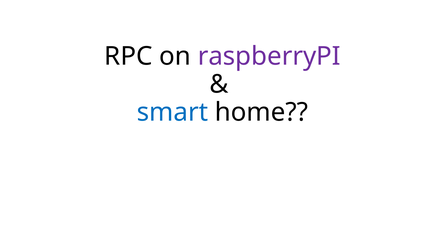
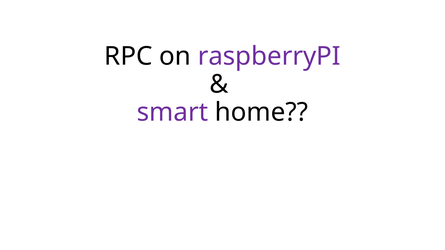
smart colour: blue -> purple (172, 113)
